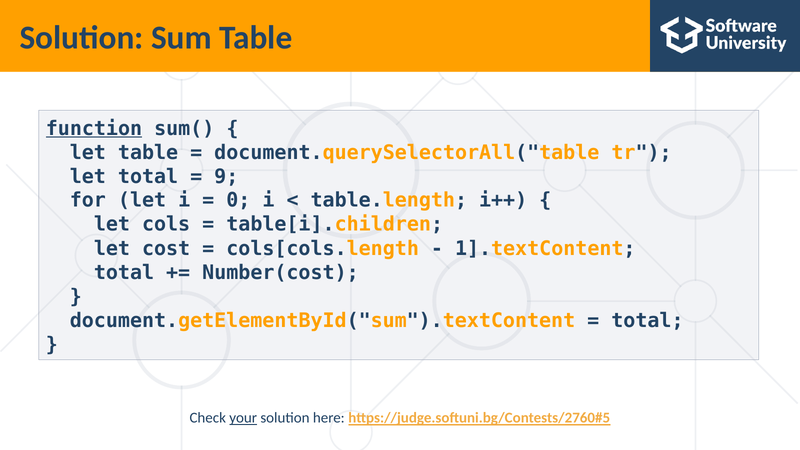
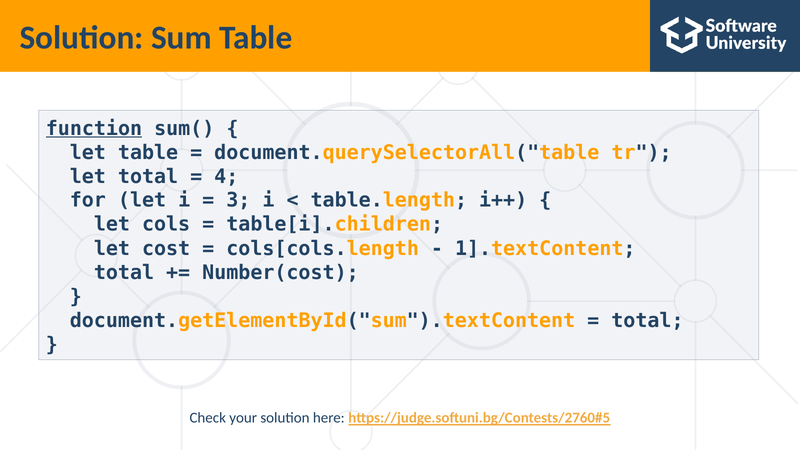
9: 9 -> 4 (226, 176)
0: 0 -> 3 (238, 200)
your underline: present -> none (243, 418)
